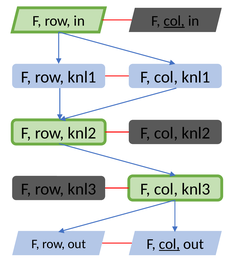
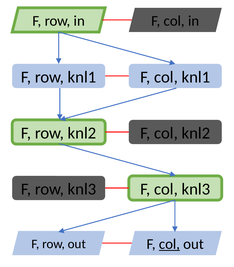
col underline: present -> none (174, 21)
